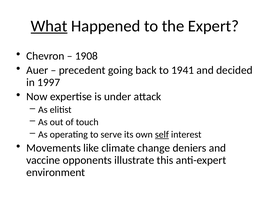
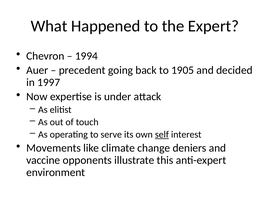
What underline: present -> none (49, 26)
1908: 1908 -> 1994 (86, 56)
1941: 1941 -> 1905 (183, 70)
